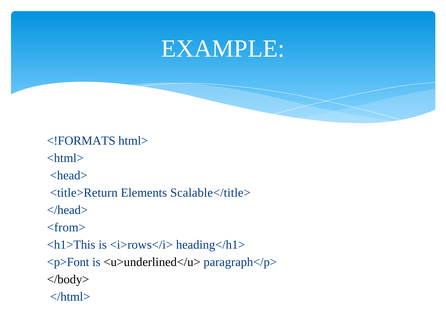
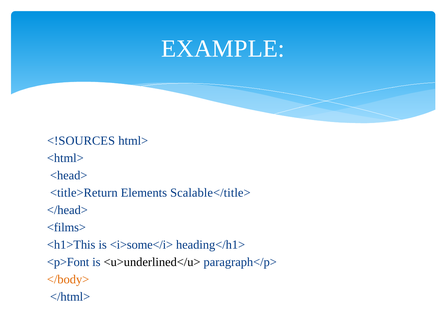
<!FORMATS: <!FORMATS -> <!SOURCES (81, 141)
<from>: <from> -> <films> (66, 228)
<i>rows</i>: <i>rows</i> -> <i>some</i> (141, 245)
</body> colour: black -> orange (68, 280)
